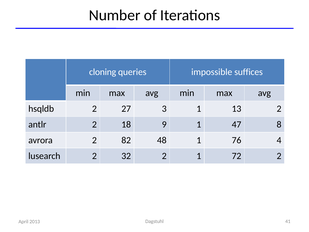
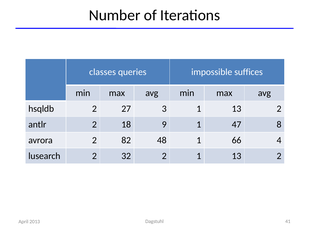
cloning: cloning -> classes (103, 72)
76: 76 -> 66 (237, 140)
2 1 72: 72 -> 13 (237, 156)
